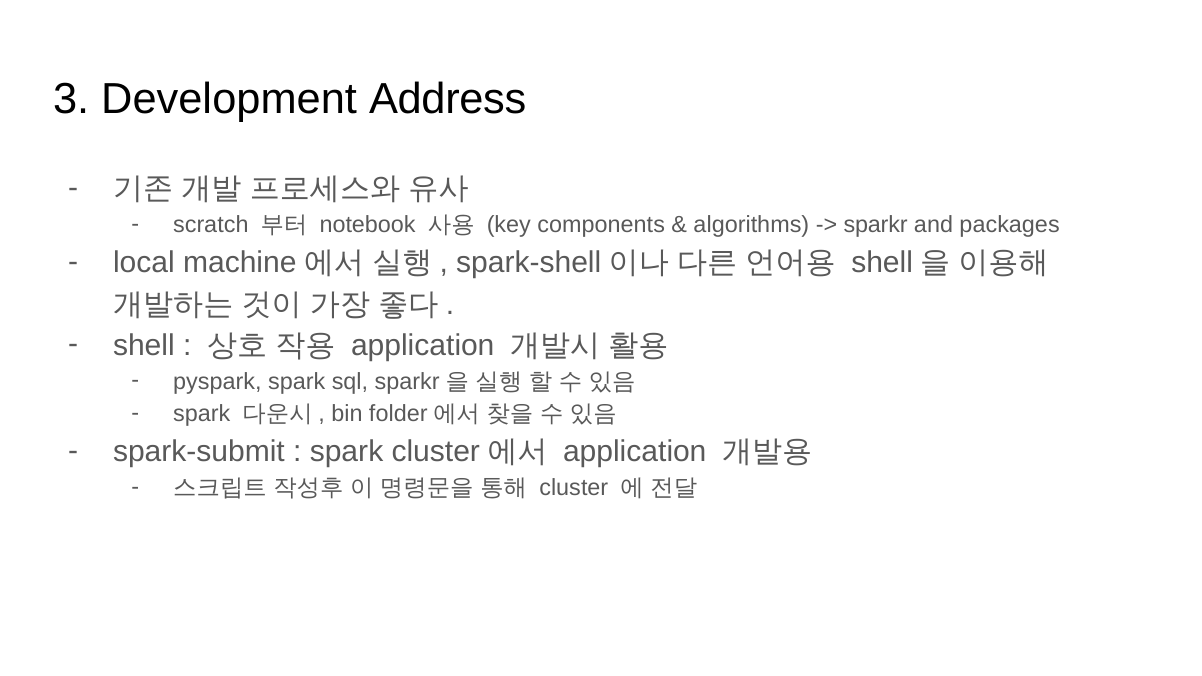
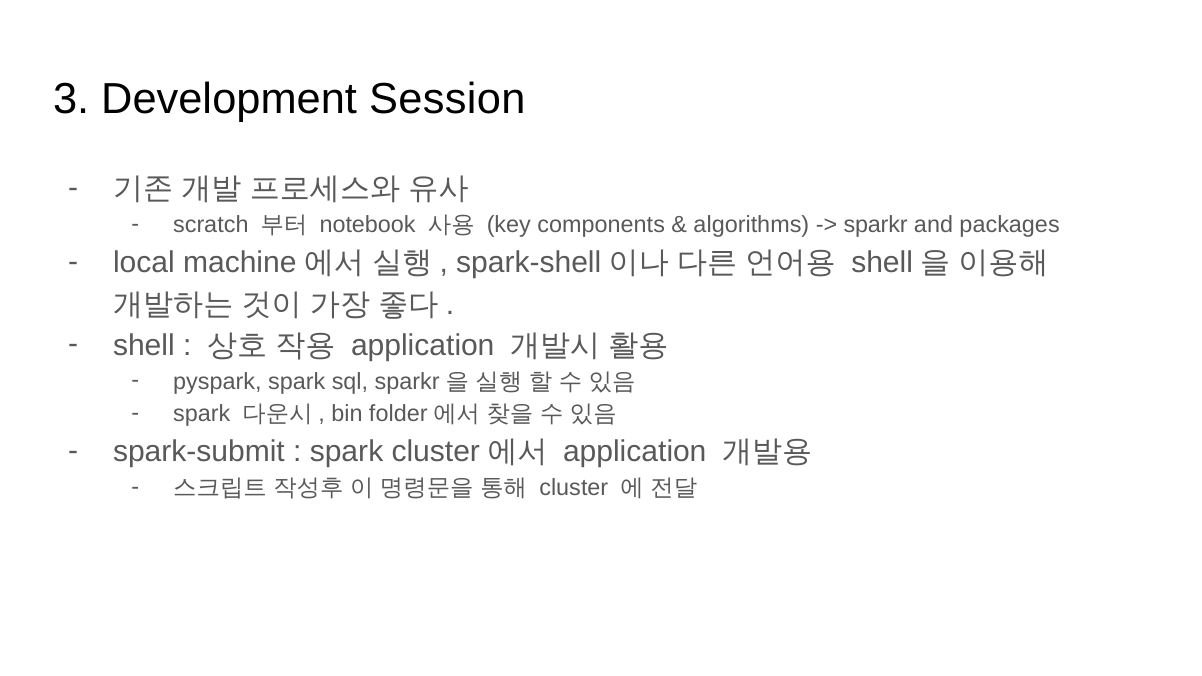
Address: Address -> Session (447, 100)
